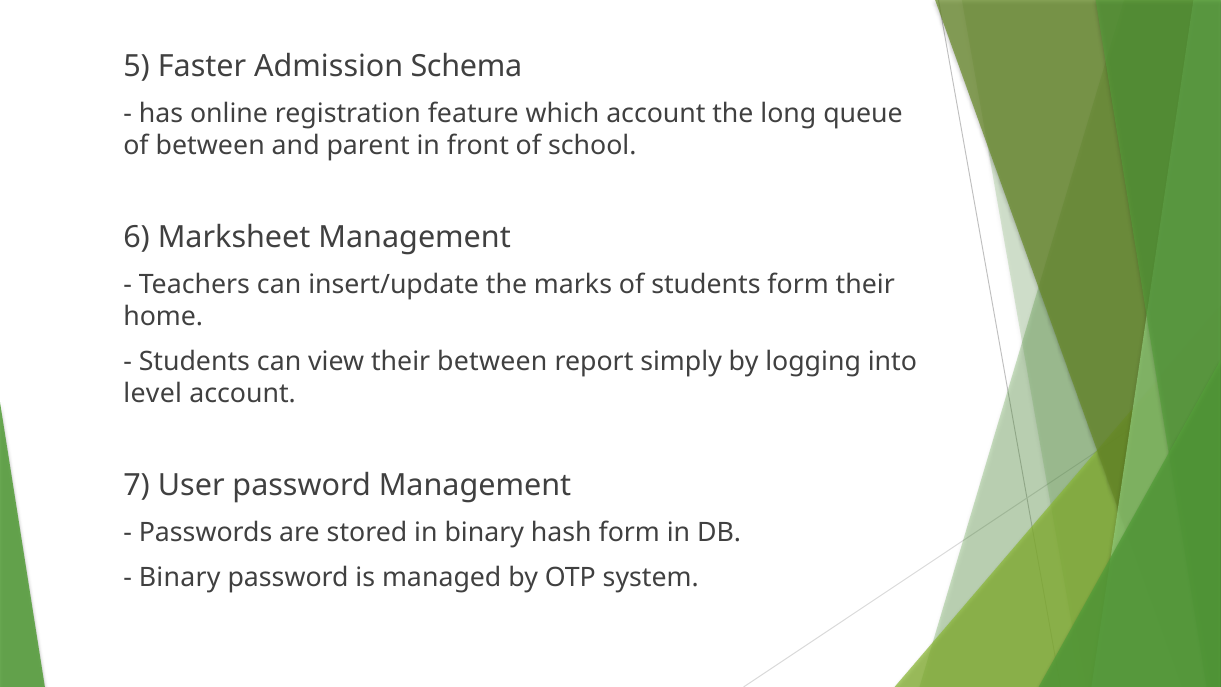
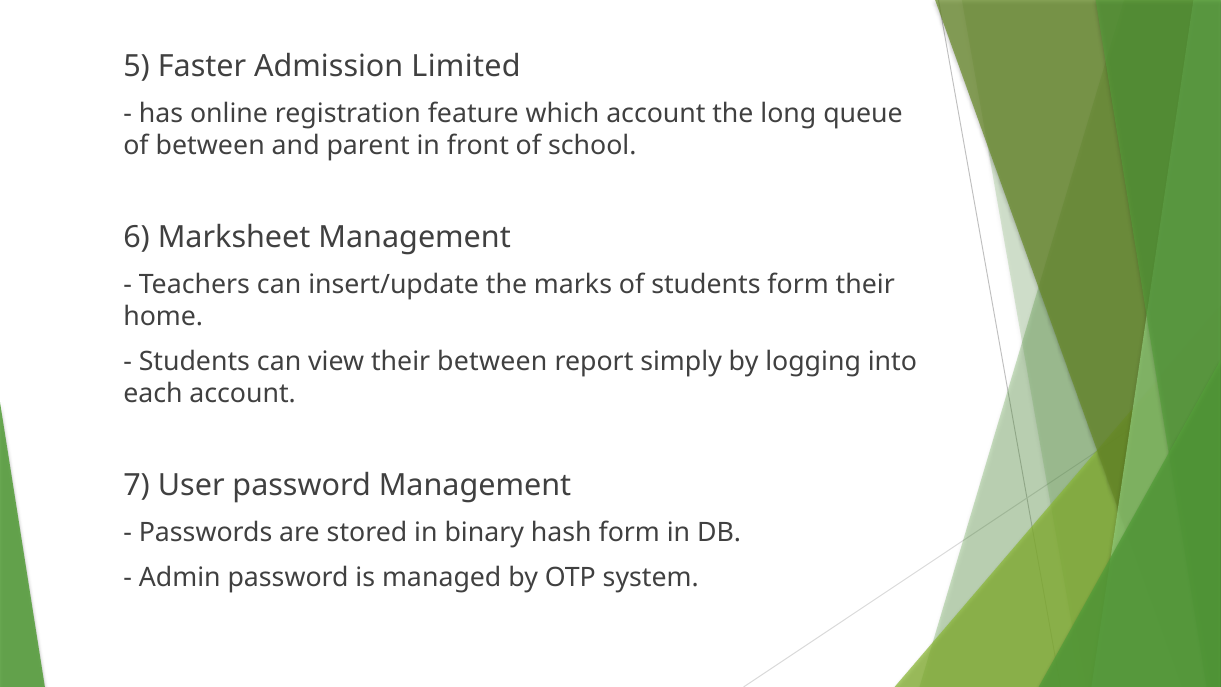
Schema: Schema -> Limited (466, 67)
level: level -> each (153, 393)
Binary: Binary -> Admin (180, 577)
